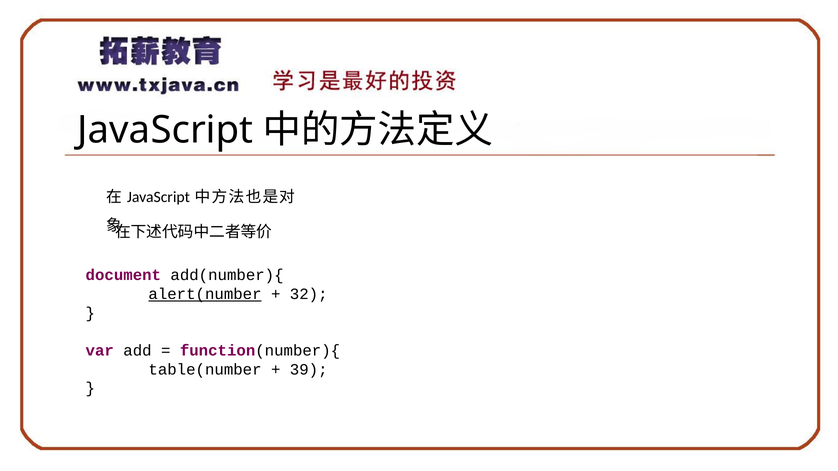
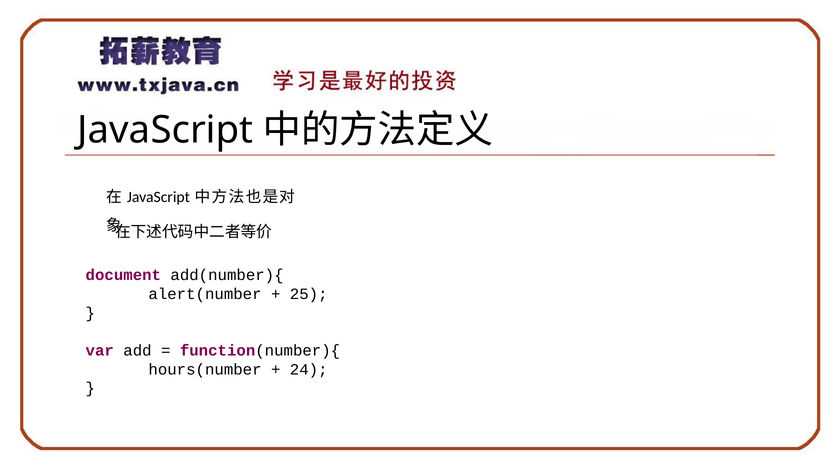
alert(number underline: present -> none (205, 294)
32: 32 -> 25 (309, 294)
table(number: table(number -> hours(number (205, 370)
39: 39 -> 24 (309, 370)
